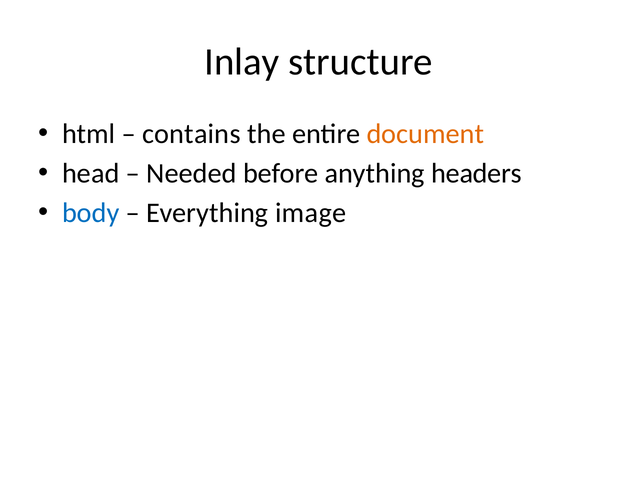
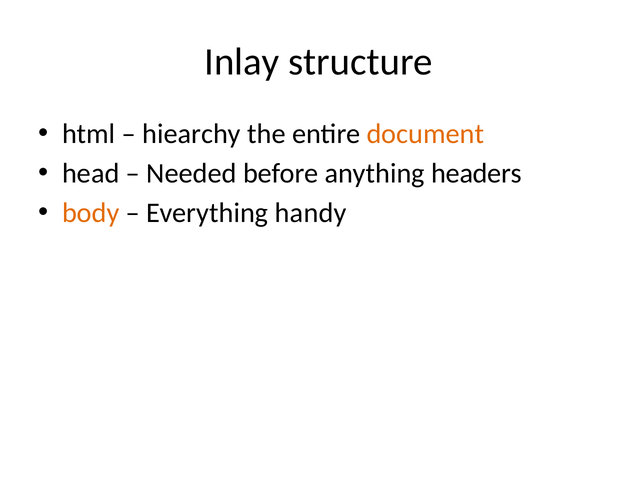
contains: contains -> hiearchy (191, 134)
body colour: blue -> orange (91, 213)
image: image -> handy (311, 213)
